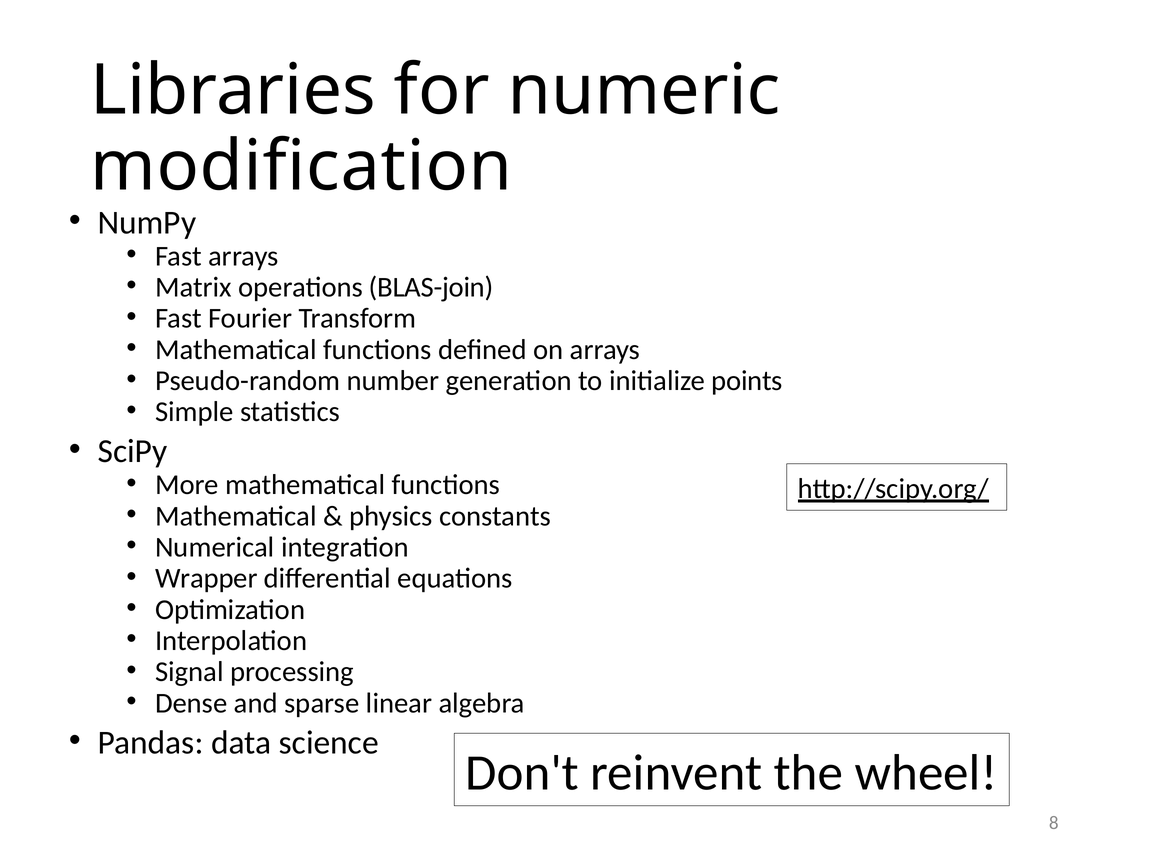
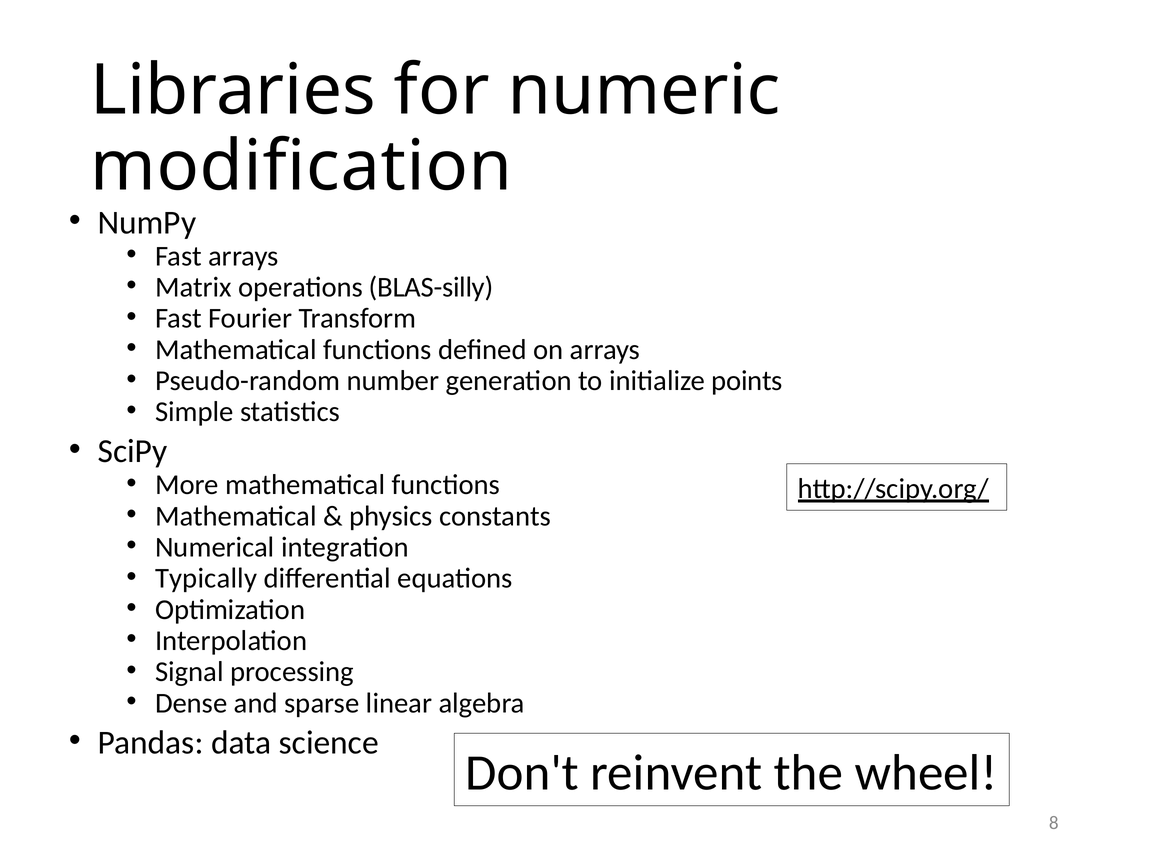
BLAS-join: BLAS-join -> BLAS-silly (431, 287)
Wrapper: Wrapper -> Typically (206, 578)
